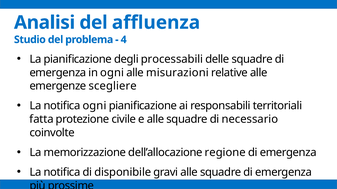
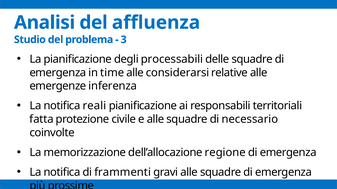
4: 4 -> 3 (124, 40)
in ogni: ogni -> time (112, 73)
misurazioni: misurazioni -> considerarsi (178, 73)
scegliere: scegliere -> inferenza (113, 86)
notifica ogni: ogni -> reali (95, 106)
disponibile: disponibile -> frammenti (123, 173)
